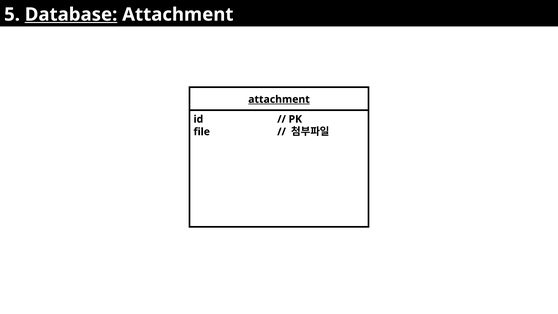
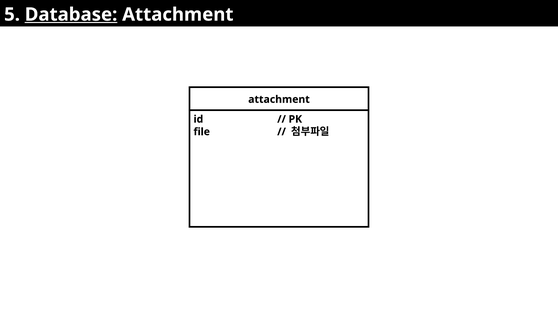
attachment underline: present -> none (279, 99)
